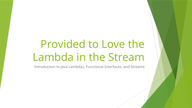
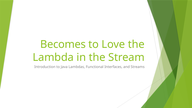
Provided: Provided -> Becomes (63, 44)
